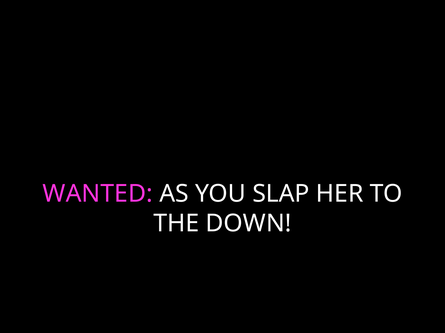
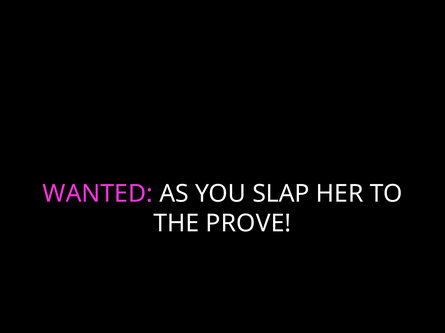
DOWN: DOWN -> PROVE (248, 224)
